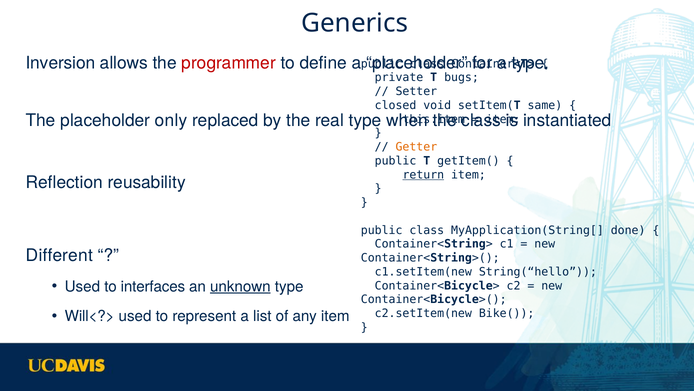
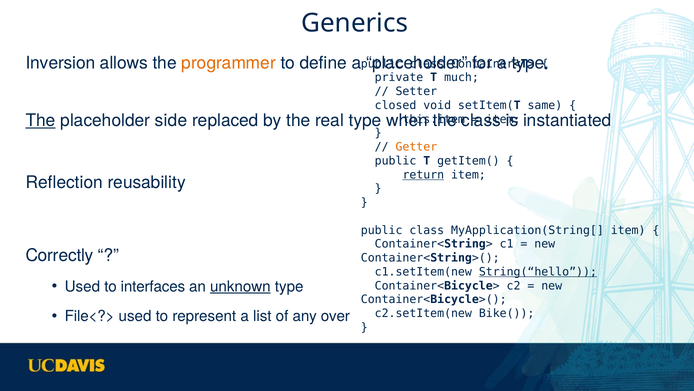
programmer colour: red -> orange (229, 63)
bugs: bugs -> much (461, 78)
The underline: none -> present (41, 120)
only: only -> side (171, 120)
MyApplication(String[ done: done -> item (628, 230)
Different: Different -> Correctly (60, 255)
String(“hello underline: none -> present (538, 271)
Will<?>: Will<?> -> File<?> (90, 316)
any item: item -> over (335, 316)
